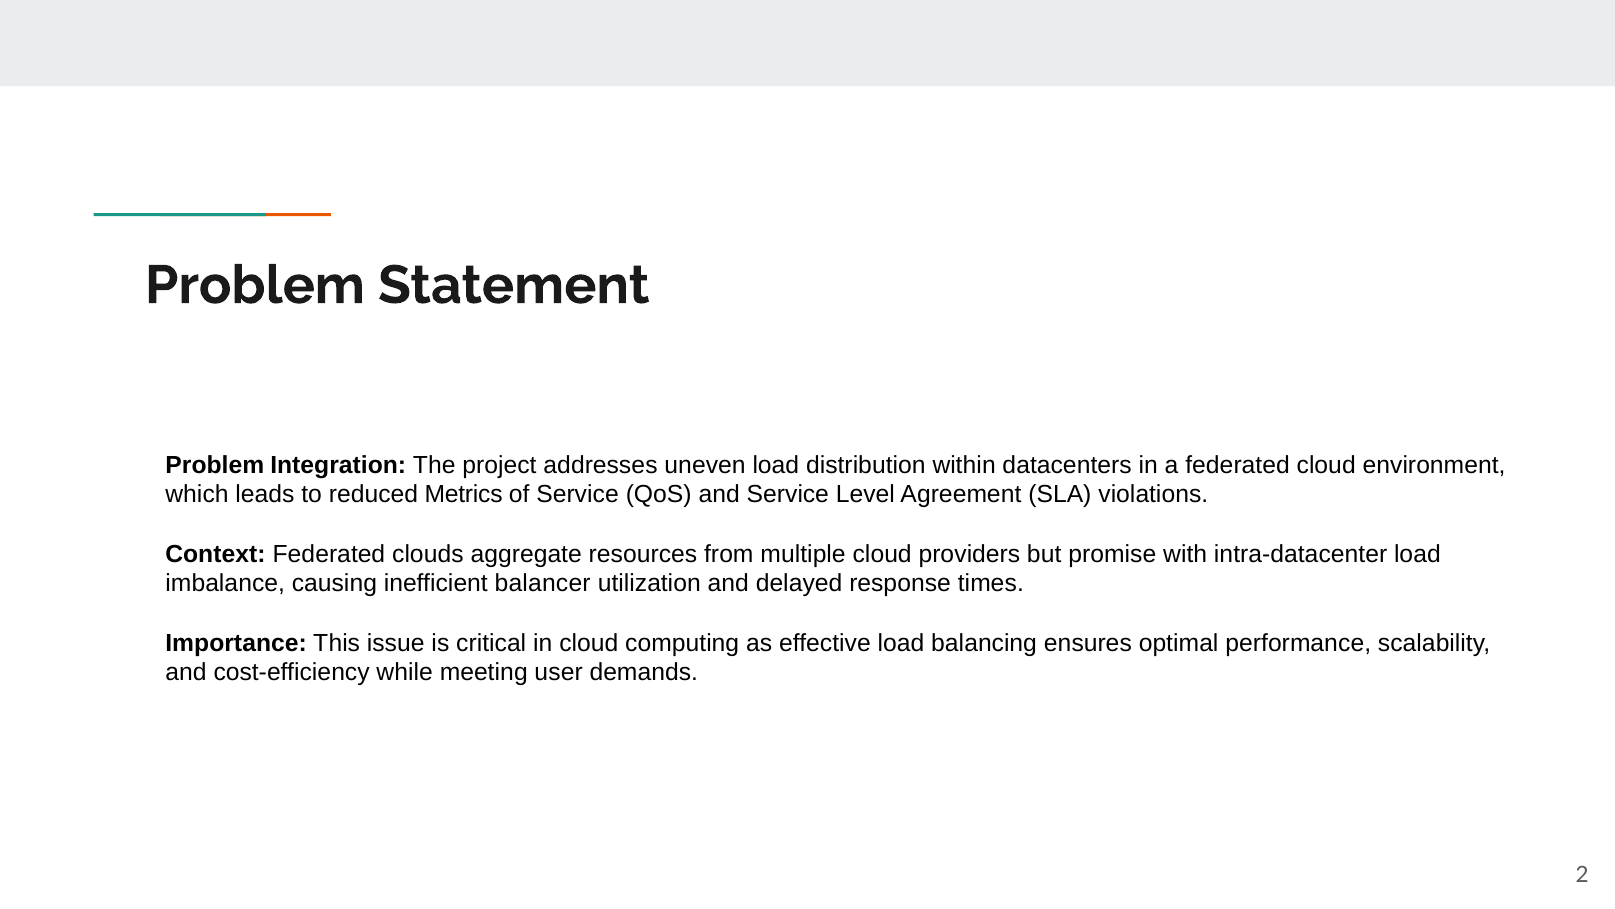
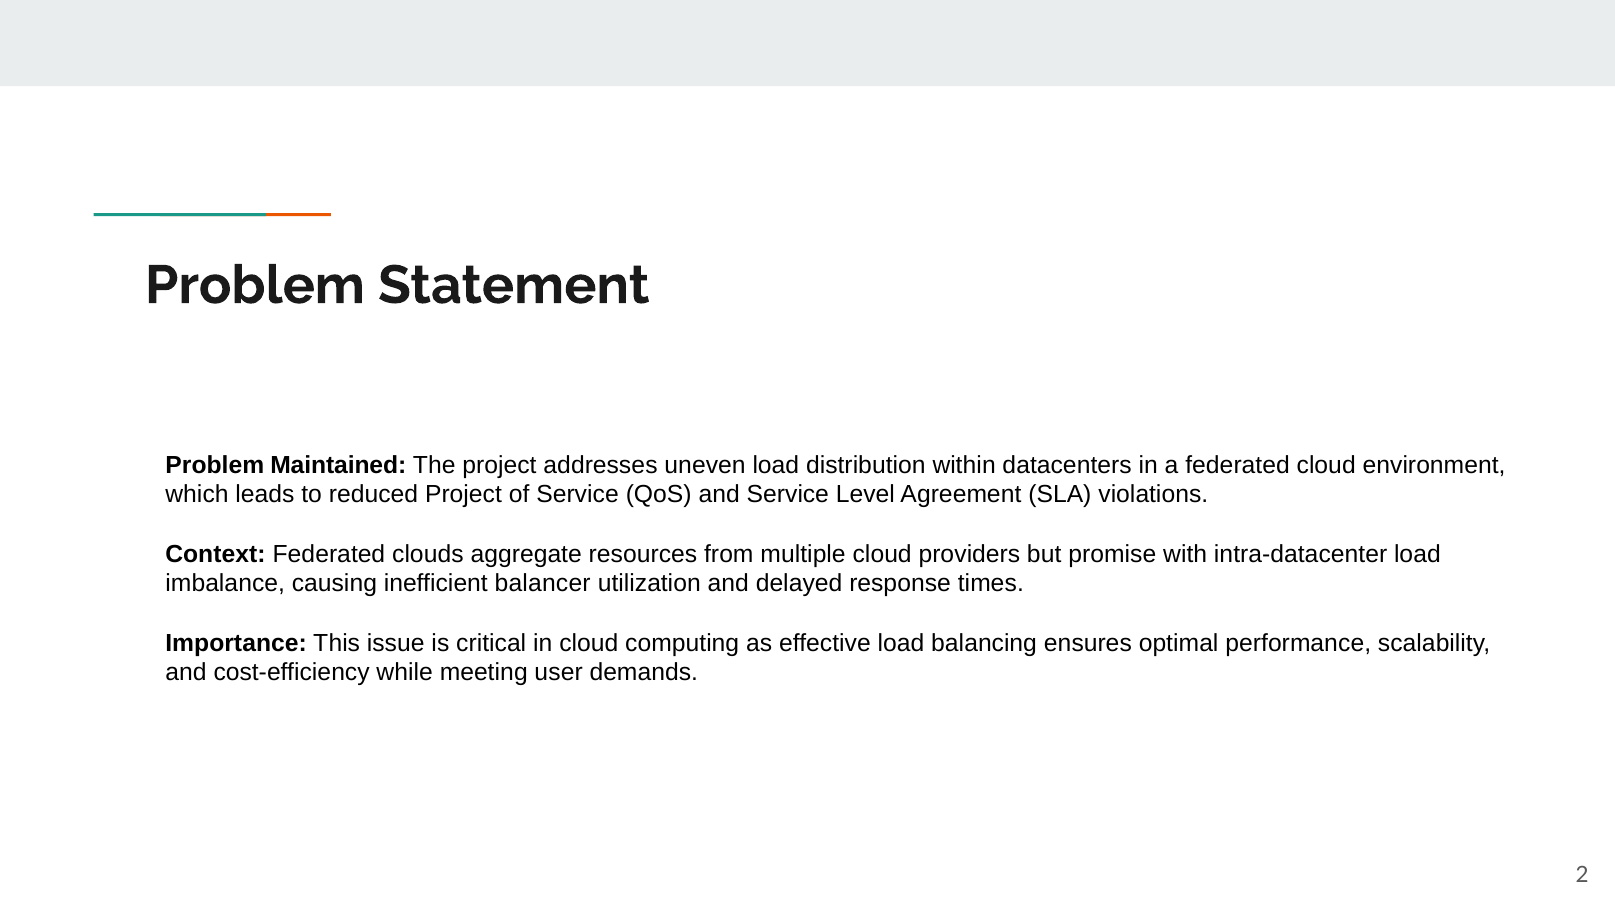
Integration: Integration -> Maintained (338, 465)
reduced Metrics: Metrics -> Project (463, 495)
